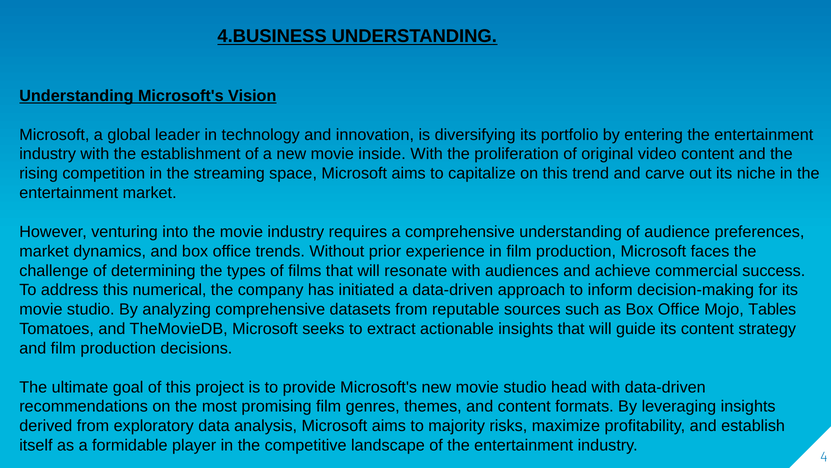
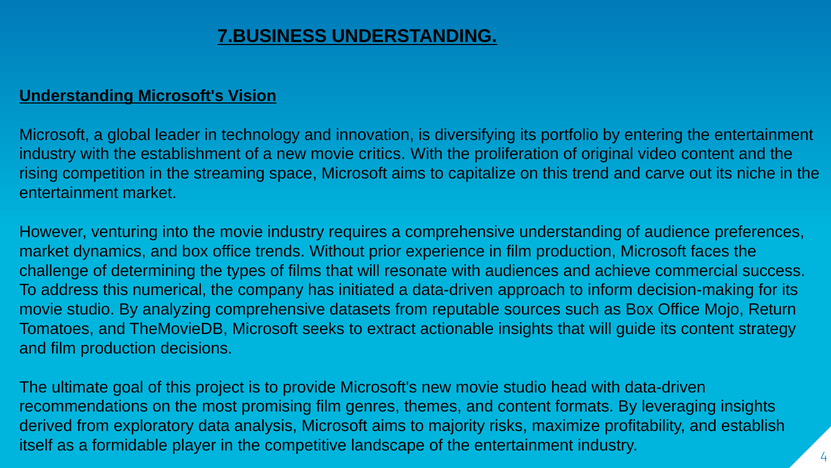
4.BUSINESS: 4.BUSINESS -> 7.BUSINESS (272, 36)
inside: inside -> critics (382, 154)
Tables: Tables -> Return (772, 309)
